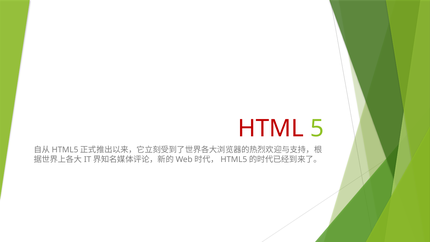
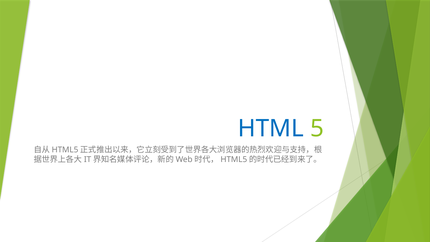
HTML colour: red -> blue (271, 128)
